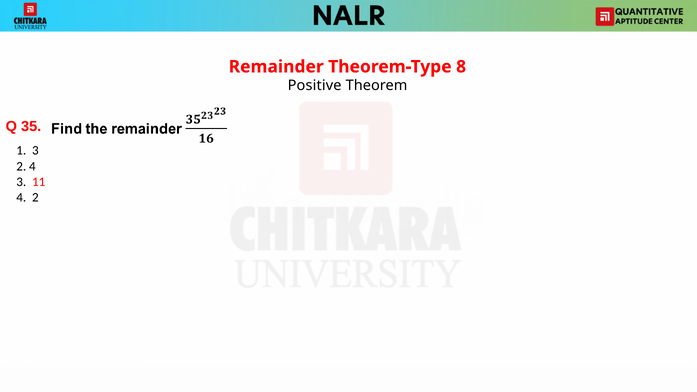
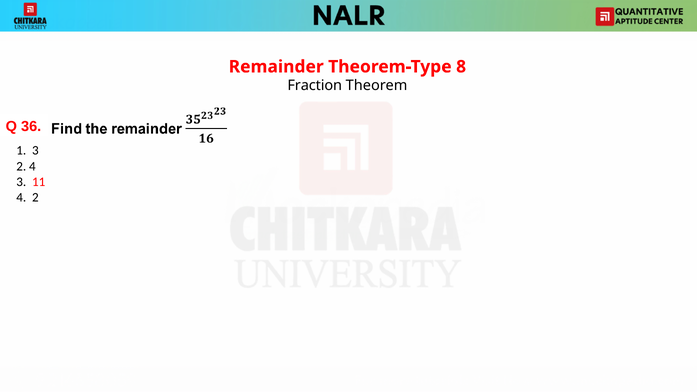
Positive: Positive -> Fraction (315, 86)
35: 35 -> 36 (31, 126)
